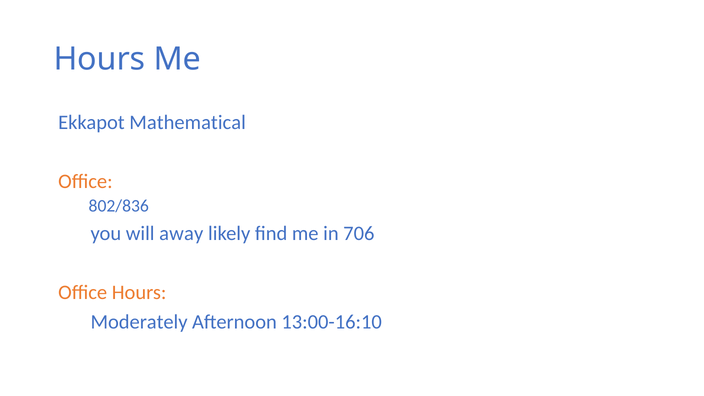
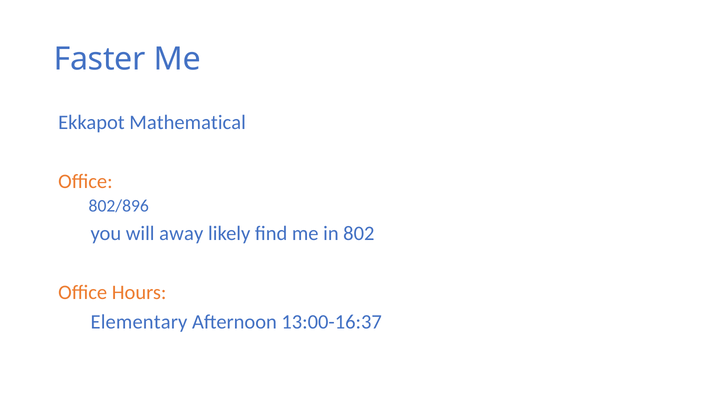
Hours: Hours -> Faster (100, 59)
802/836: 802/836 -> 802/896 (119, 206)
706: 706 -> 802 (359, 234)
Moderately: Moderately -> Elementary (139, 322)
13:00-16:10: 13:00-16:10 -> 13:00-16:37 (332, 322)
